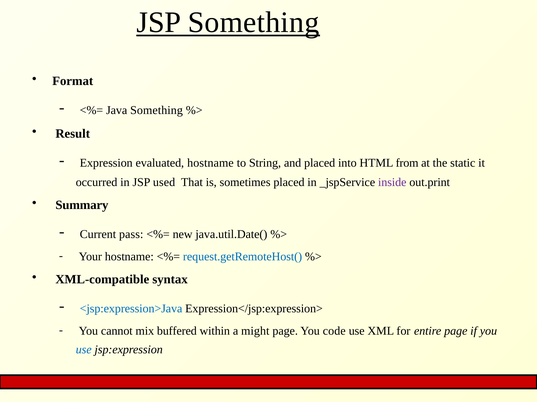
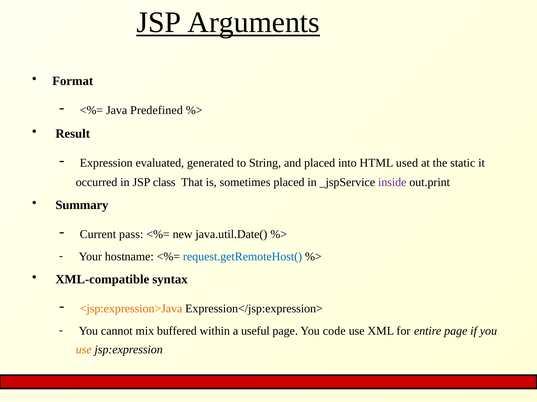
JSP Something: Something -> Arguments (254, 23)
Java Something: Something -> Predefined (157, 110)
evaluated hostname: hostname -> generated (210, 163)
from: from -> used (407, 163)
used: used -> class (164, 183)
<jsp:expression>Java colour: blue -> orange (131, 309)
might: might -> useful (255, 331)
use colour: blue -> orange (84, 350)
